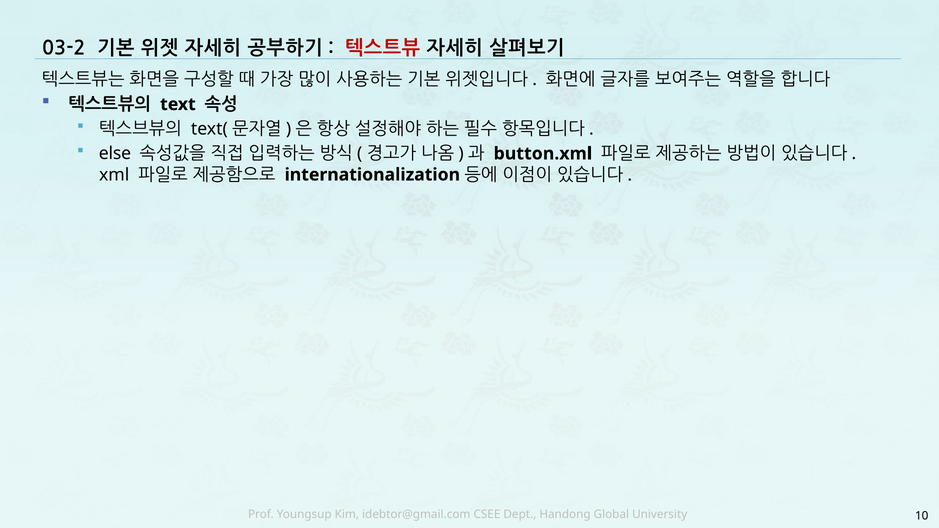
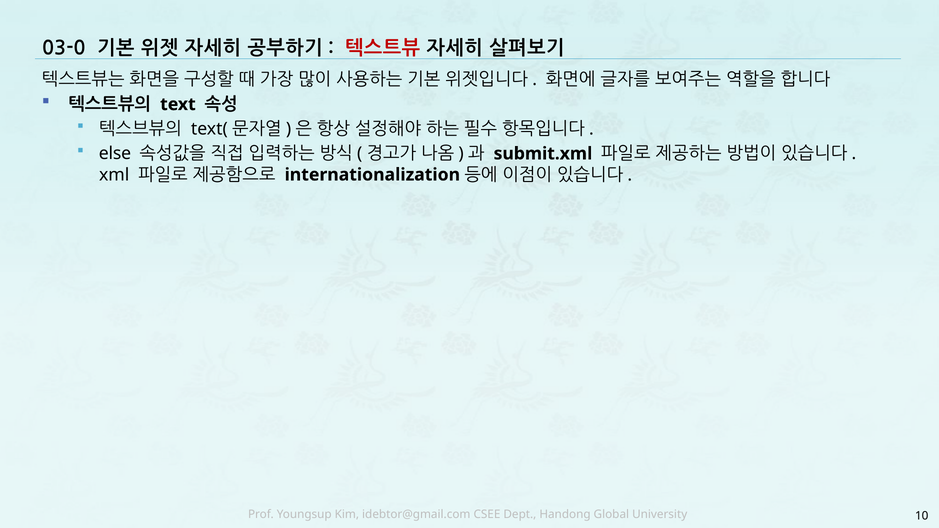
03-2: 03-2 -> 03-0 (64, 48)
button.xml: button.xml -> submit.xml (543, 154)
